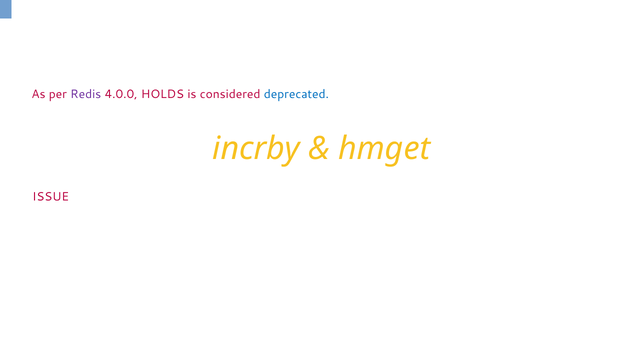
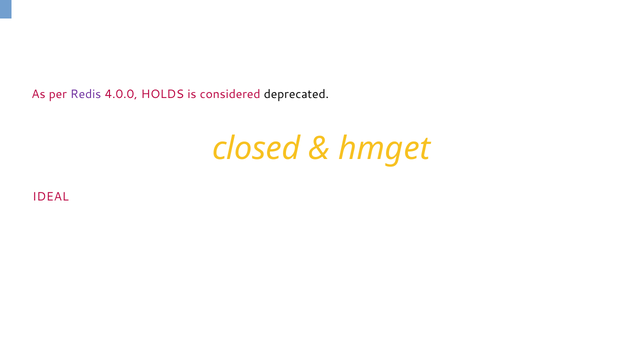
deprecated colour: blue -> black (296, 94)
incrby: incrby -> closed (256, 149)
ISSUE: ISSUE -> IDEAL (51, 197)
